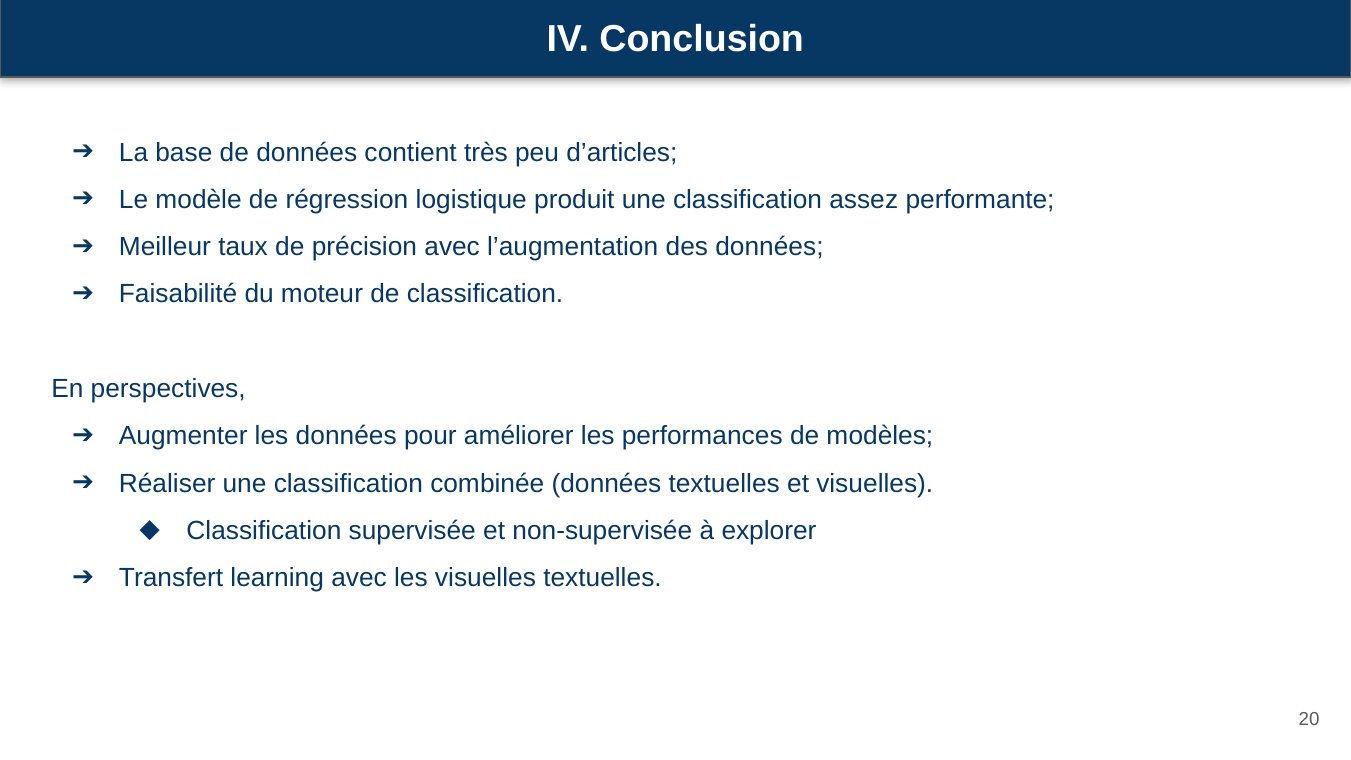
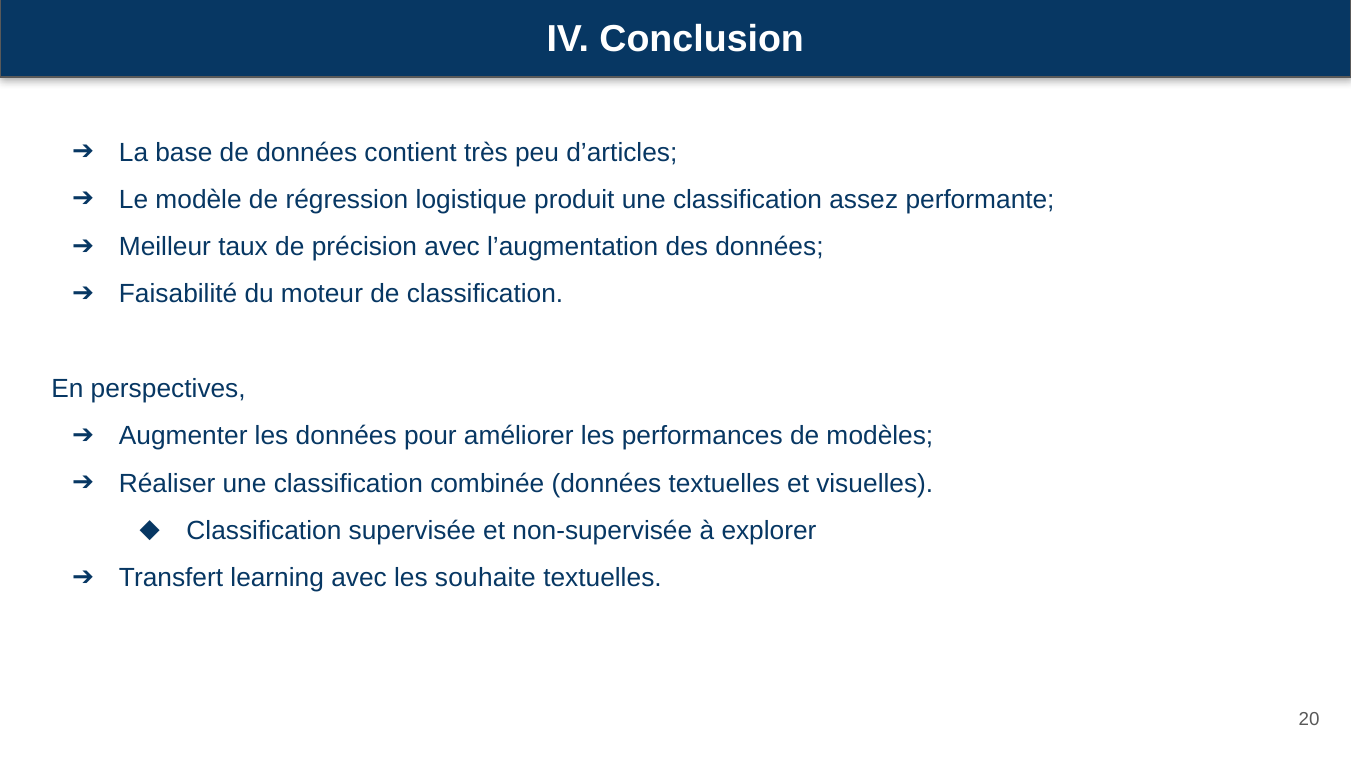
les visuelles: visuelles -> souhaite (485, 578)
